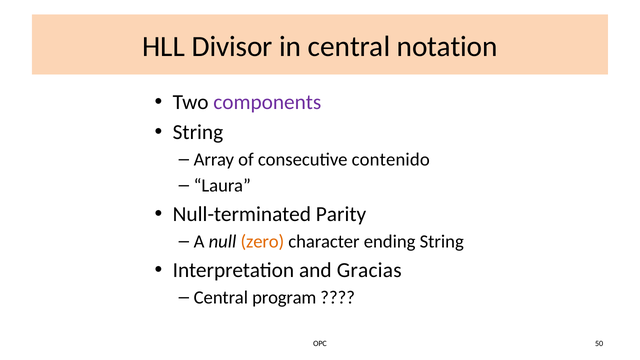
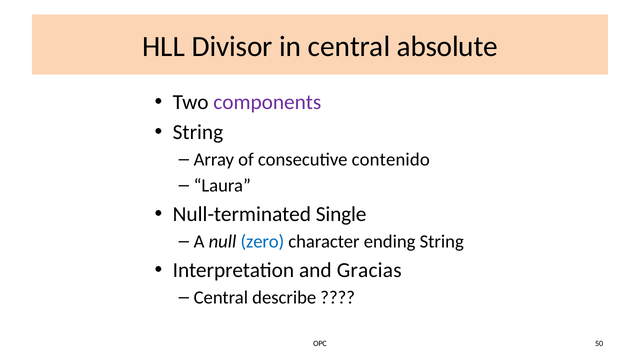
notation: notation -> absolute (447, 46)
Parity: Parity -> Single (341, 214)
zero colour: orange -> blue (262, 242)
program: program -> describe (284, 298)
